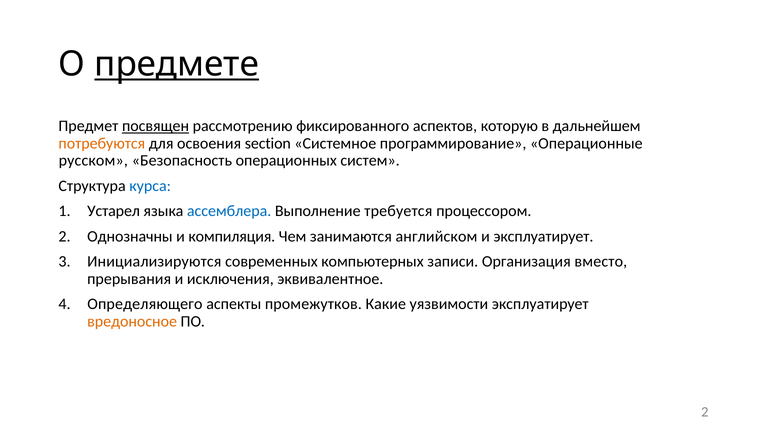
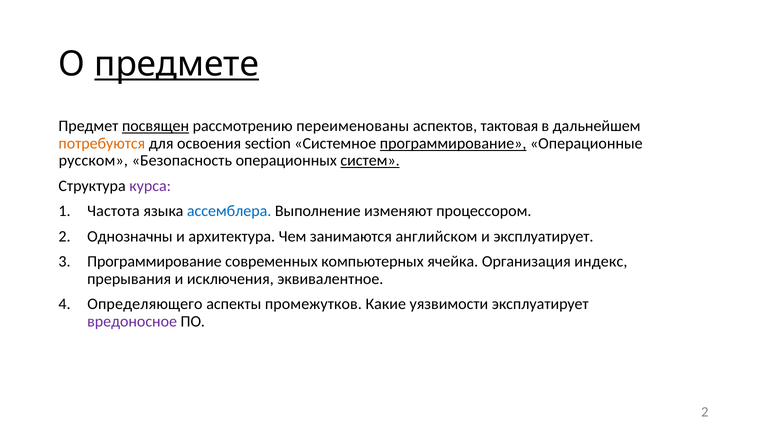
фиксированного: фиксированного -> переименованы (353, 126)
которую: которую -> тактовая (509, 126)
программирование underline: none -> present (453, 144)
систем underline: none -> present (370, 161)
курса colour: blue -> purple (150, 186)
Устарел: Устарел -> Частота (113, 211)
требуется: требуется -> изменяют (398, 211)
компиляция: компиляция -> архитектура (232, 237)
Инициализируются: Инициализируются -> Программирование (154, 262)
записи: записи -> ячейка (453, 262)
вместо: вместо -> индекс (601, 262)
вредоносное colour: orange -> purple (132, 322)
